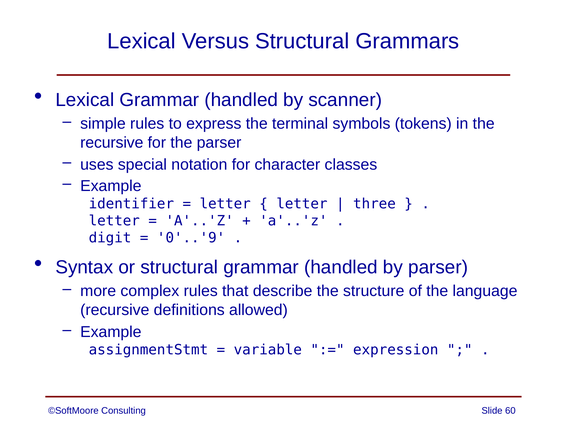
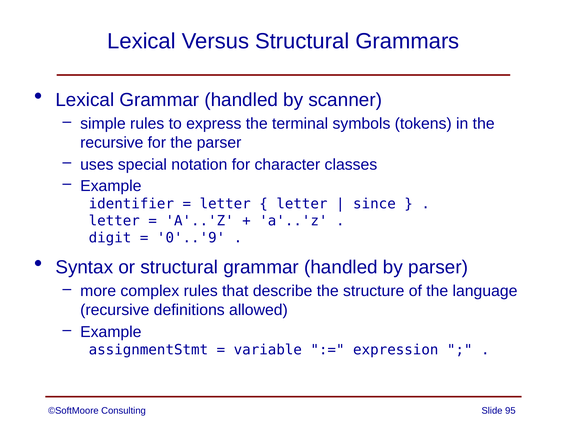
three: three -> since (374, 204)
60: 60 -> 95 (510, 411)
